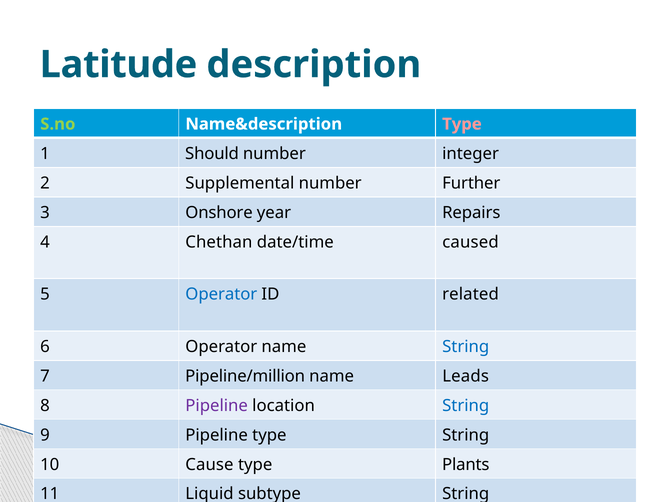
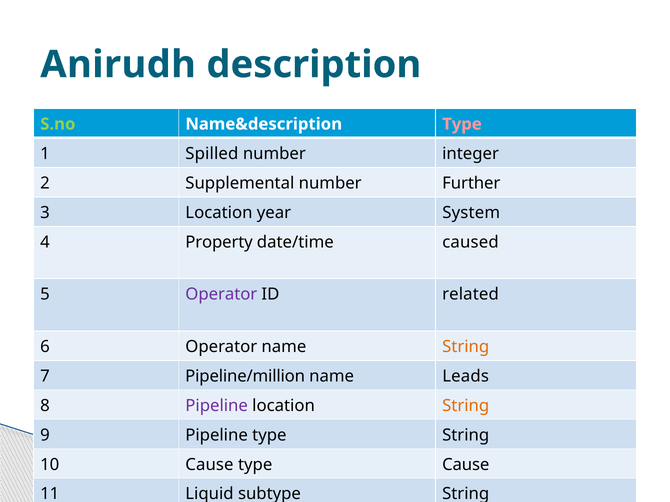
Latitude: Latitude -> Anirudh (118, 65)
Should: Should -> Spilled (212, 154)
3 Onshore: Onshore -> Location (219, 213)
Repairs: Repairs -> System (471, 213)
Chethan: Chethan -> Property (219, 242)
Operator colour: blue -> purple (221, 295)
String colour: blue -> orange (466, 347)
String colour: blue -> orange (466, 406)
type Plants: Plants -> Cause (466, 465)
